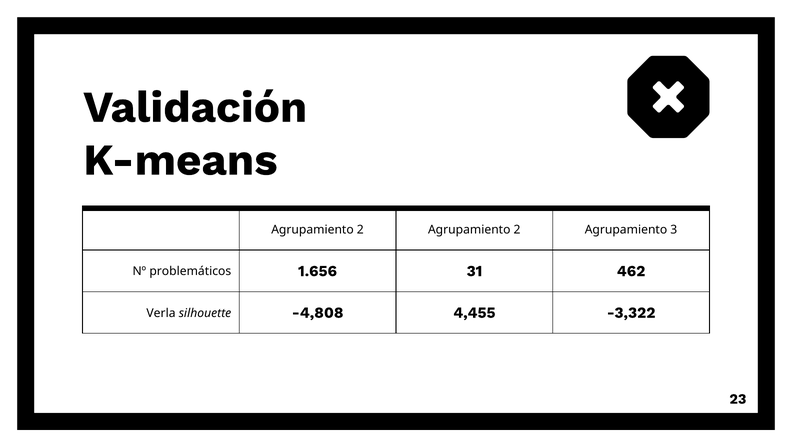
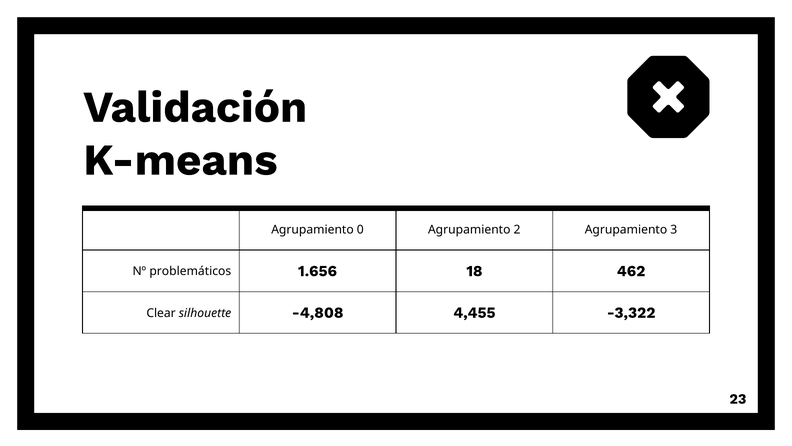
2: 2 -> 0 (360, 230)
31: 31 -> 18 (474, 271)
Verla: Verla -> Clear (161, 313)
